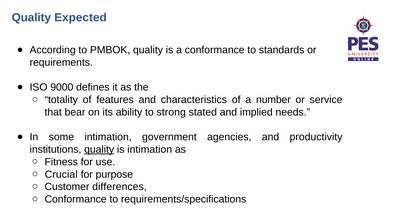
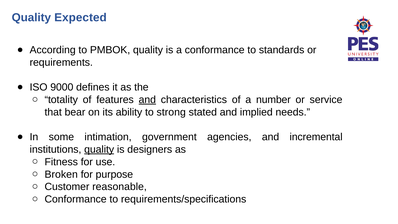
and underline: none -> present (147, 100)
productivity: productivity -> incremental (316, 137)
is intimation: intimation -> designers (150, 149)
Crucial: Crucial -> Broken (61, 174)
differences: differences -> reasonable (120, 187)
